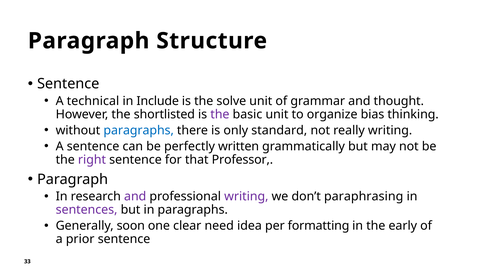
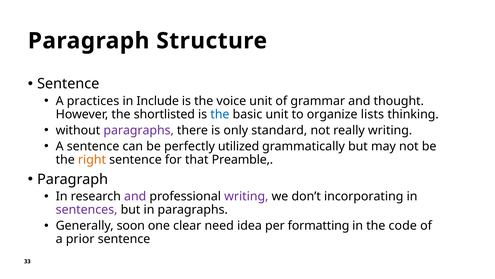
technical: technical -> practices (93, 101)
solve: solve -> voice (231, 101)
the colour: purple -> blue (220, 114)
bias: bias -> lists (372, 114)
paragraphs colour: blue -> purple (139, 130)
written: written -> utilized (239, 146)
right colour: purple -> orange (92, 159)
Professor: Professor -> Preamble (242, 159)
paraphrasing: paraphrasing -> incorporating (364, 196)
early: early -> code (403, 225)
